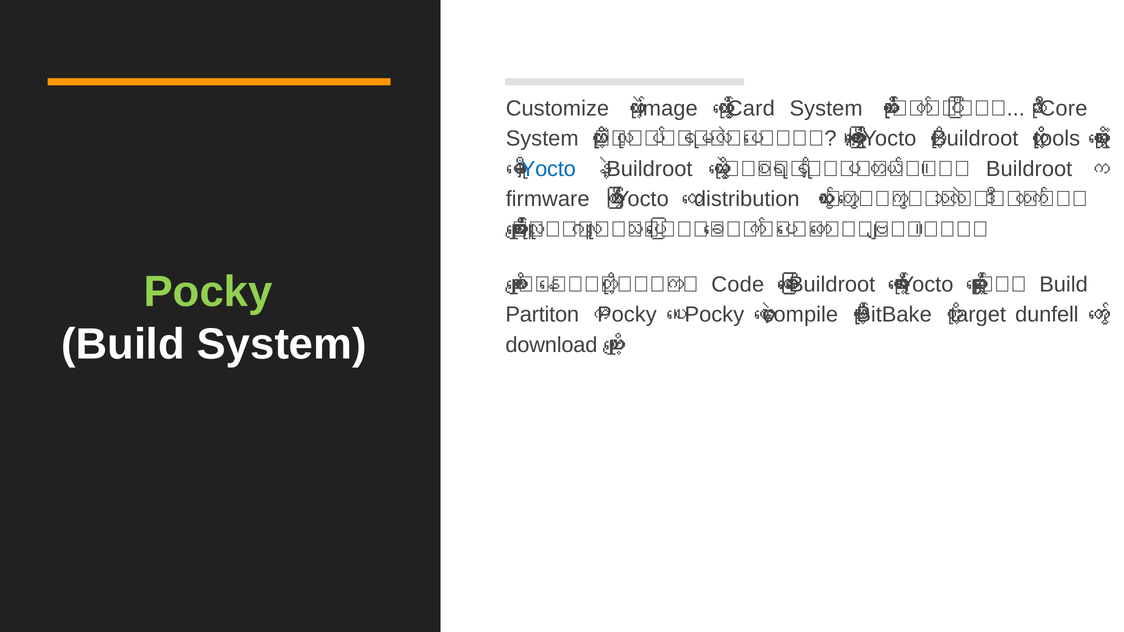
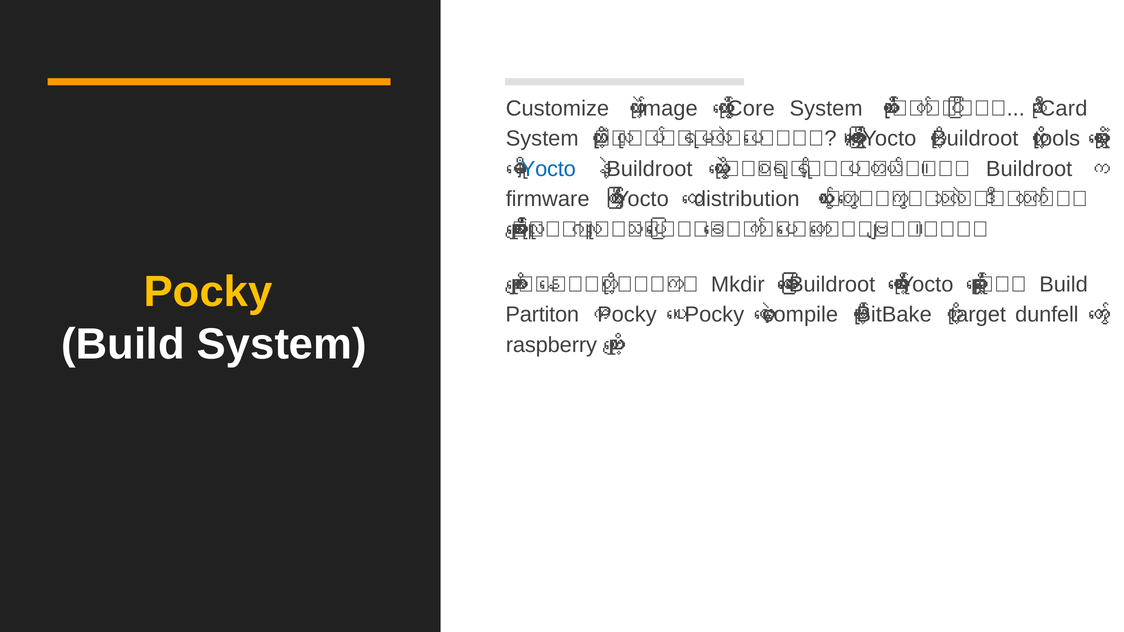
Card: Card -> Core (751, 109)
Core: Core -> Card (1063, 109)
Pocky colour: light green -> yellow (208, 292)
Code: Code -> Mkdir (738, 285)
download: download -> raspberry (551, 345)
